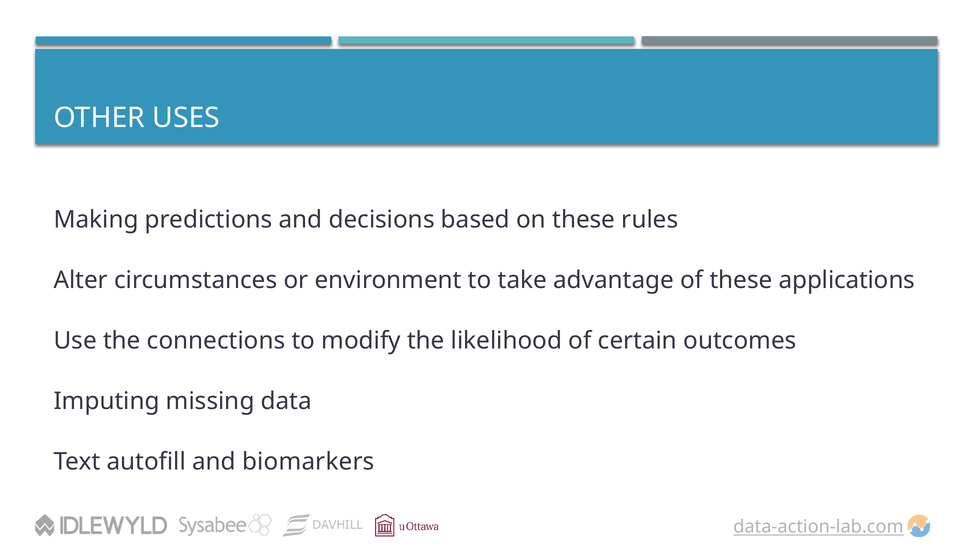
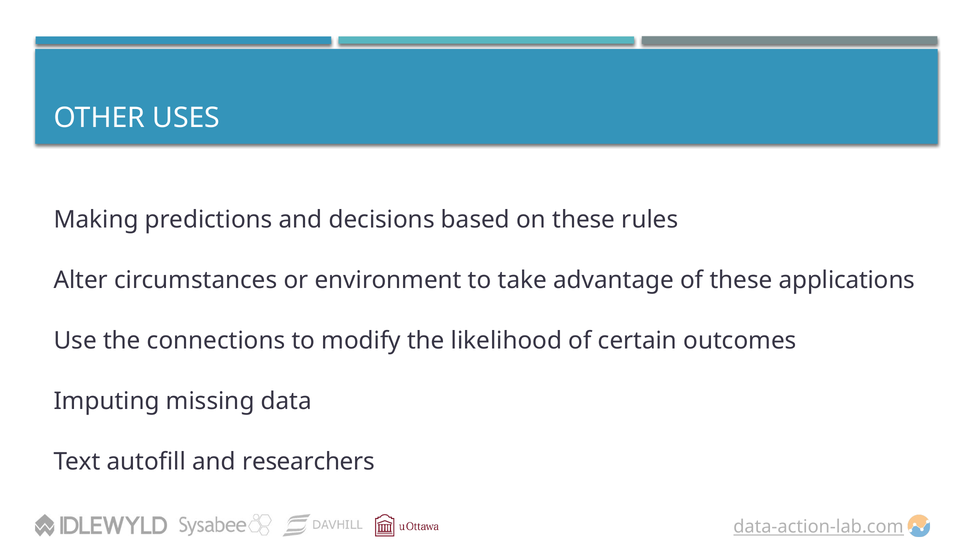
biomarkers: biomarkers -> researchers (309, 462)
